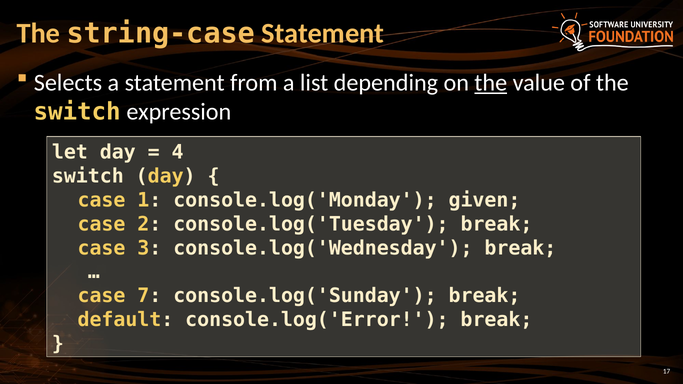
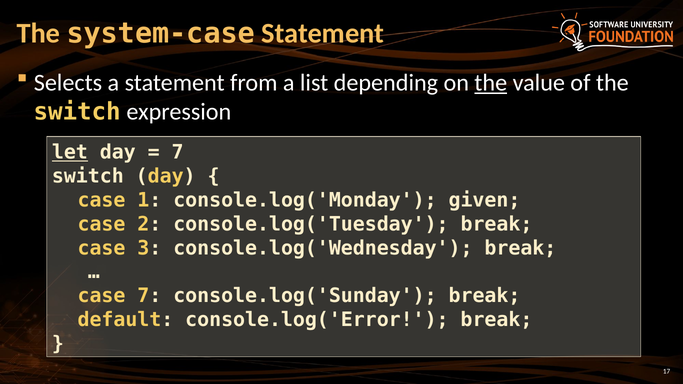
string-case: string-case -> system-case (161, 33)
let underline: none -> present (70, 152)
4: 4 -> 7 (178, 152)
